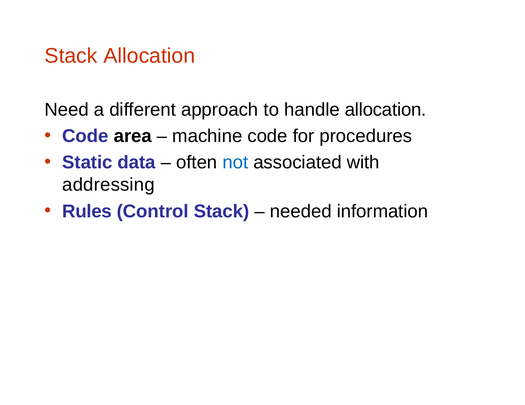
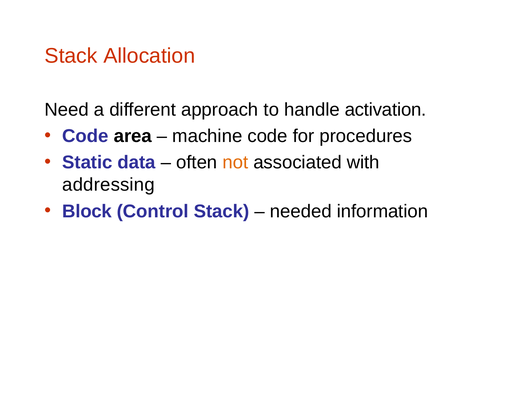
handle allocation: allocation -> activation (386, 110)
not colour: blue -> orange (235, 163)
Rules: Rules -> Block (87, 212)
